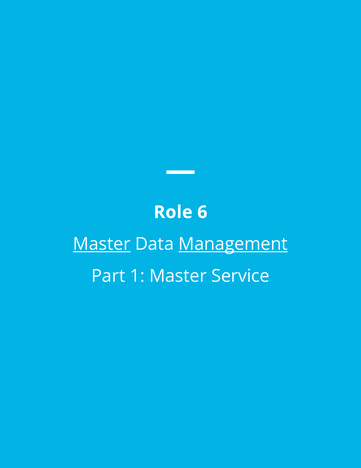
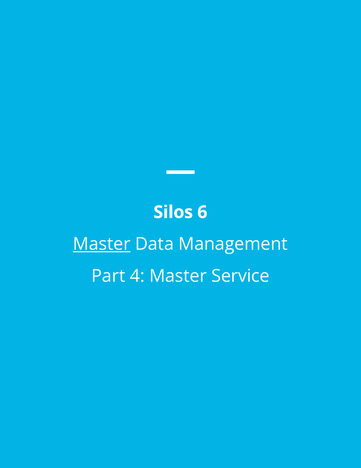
Role: Role -> Silos (173, 212)
Management underline: present -> none (233, 244)
1: 1 -> 4 (137, 276)
